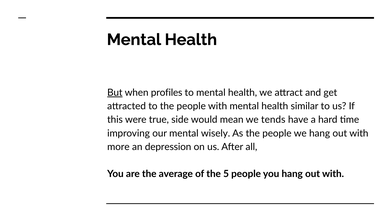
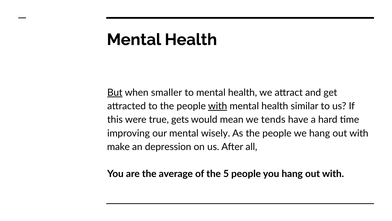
profiles: profiles -> smaller (167, 92)
with underline: none -> present (218, 106)
side: side -> gets (180, 119)
more: more -> make (118, 146)
